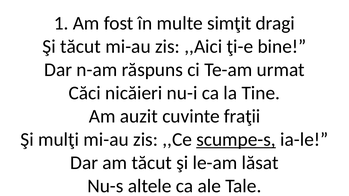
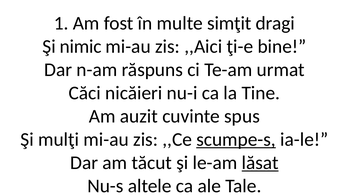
Şi tăcut: tăcut -> nimic (81, 47)
fraţii: fraţii -> spus (242, 116)
lăsat underline: none -> present (260, 163)
